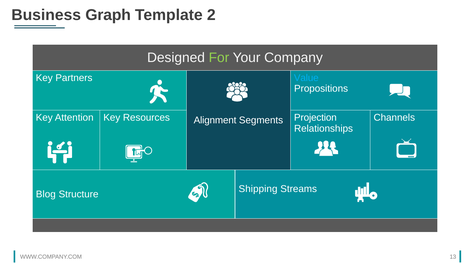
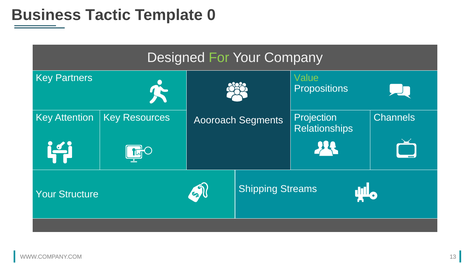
Graph: Graph -> Tactic (108, 15)
2: 2 -> 0 (211, 15)
Value colour: light blue -> light green (306, 78)
Alignment: Alignment -> Aooroach (215, 121)
Blog: Blog -> Your (46, 195)
